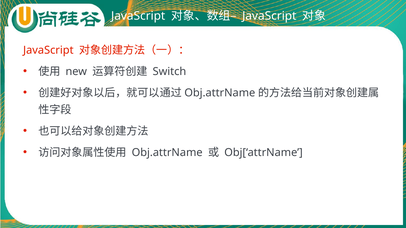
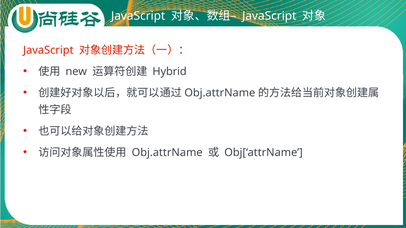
Switch: Switch -> Hybrid (170, 72)
